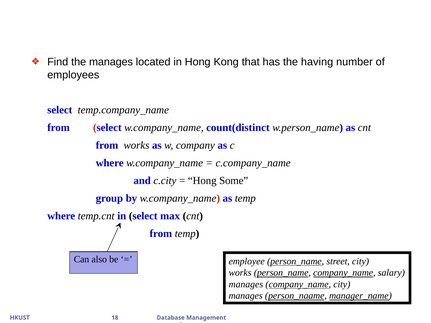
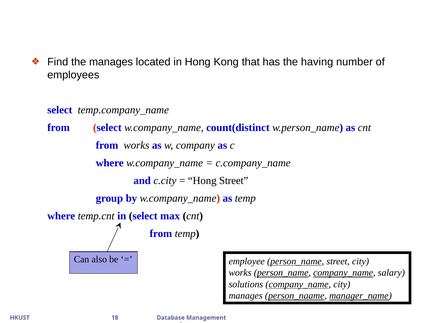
Hong Some: Some -> Street (234, 181)
manages: manages -> solutions (246, 284)
